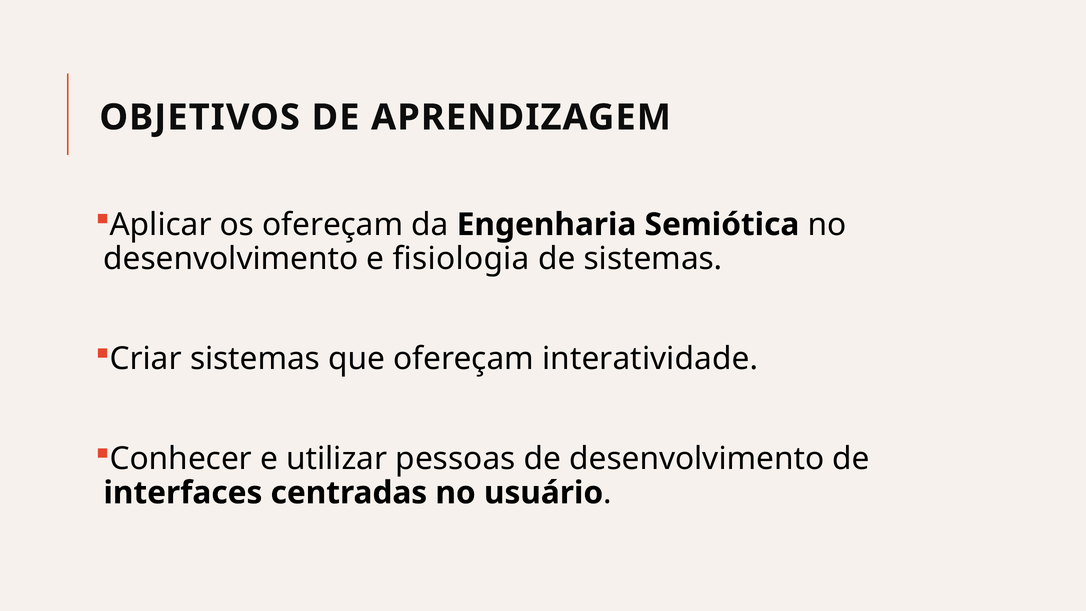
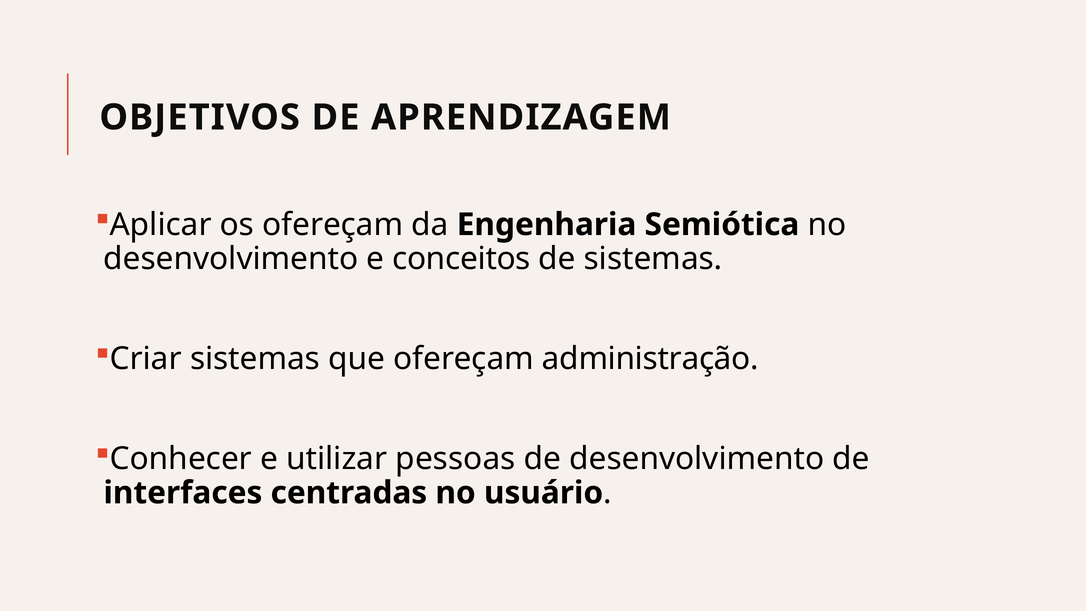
fisiologia: fisiologia -> conceitos (461, 259)
interatividade: interatividade -> administração (650, 359)
